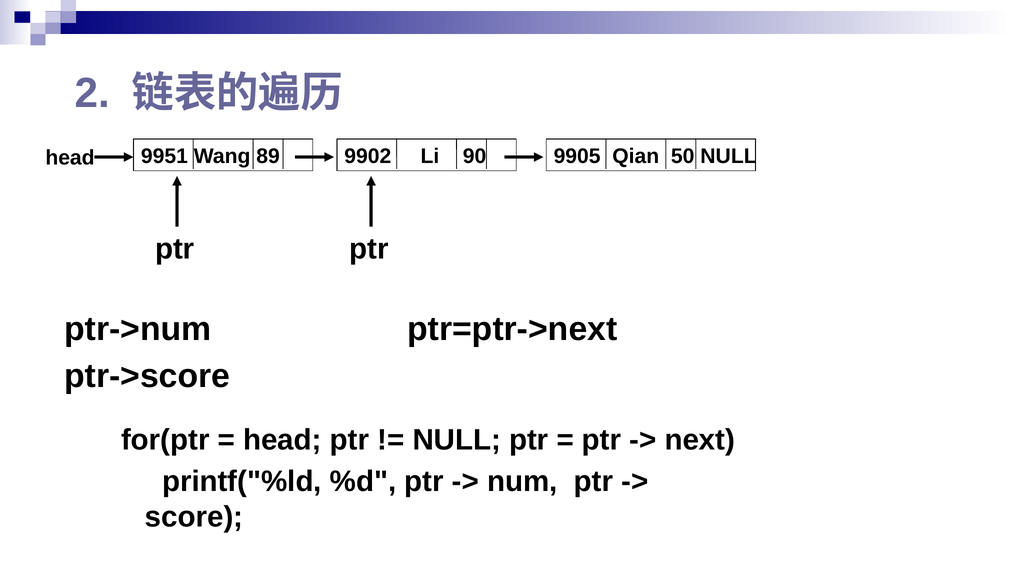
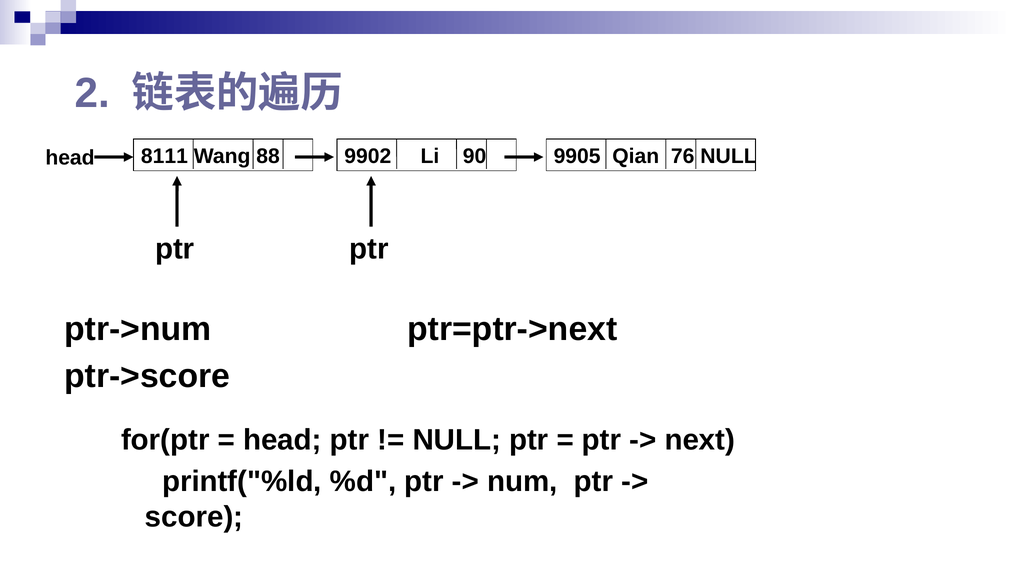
9951: 9951 -> 8111 (164, 156)
89: 89 -> 88 (268, 156)
50: 50 -> 76 (683, 156)
